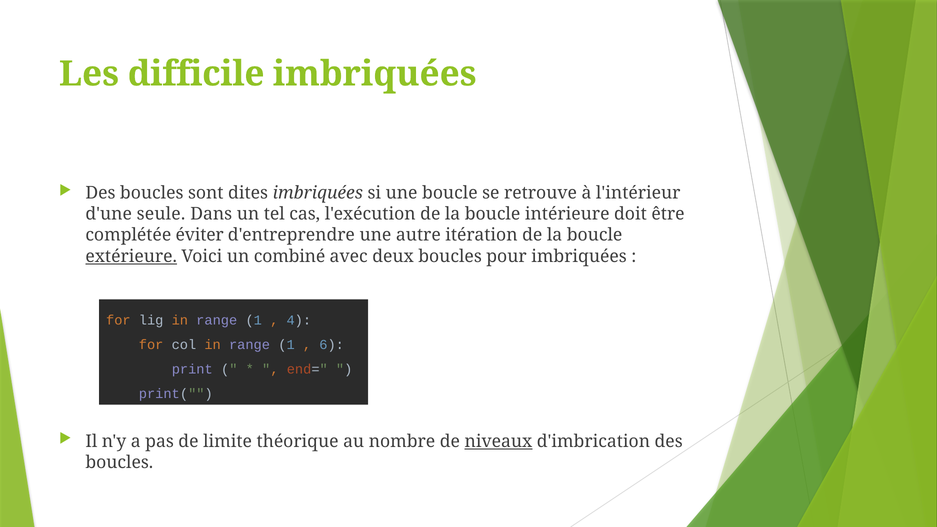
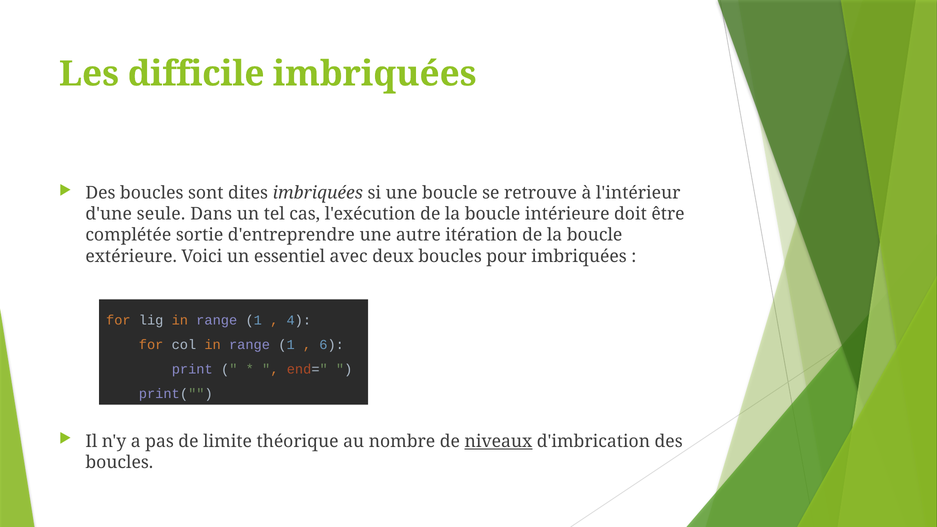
éviter: éviter -> sortie (200, 235)
extérieure underline: present -> none (131, 256)
combiné: combiné -> essentiel (290, 256)
